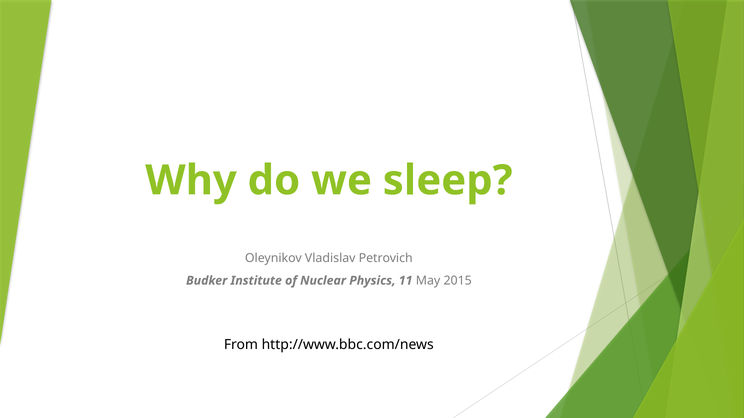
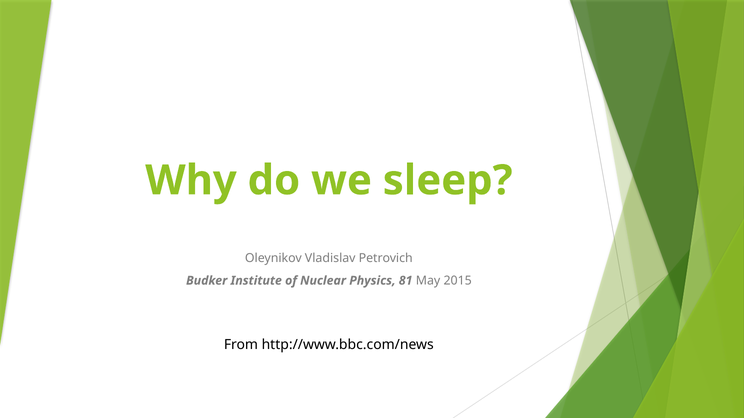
11: 11 -> 81 (406, 281)
